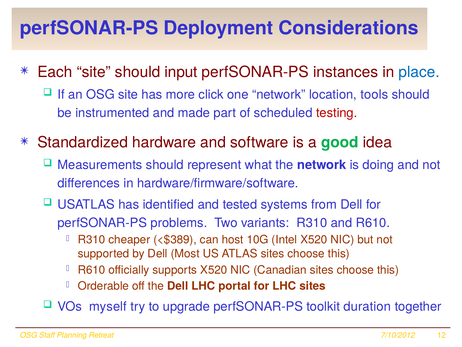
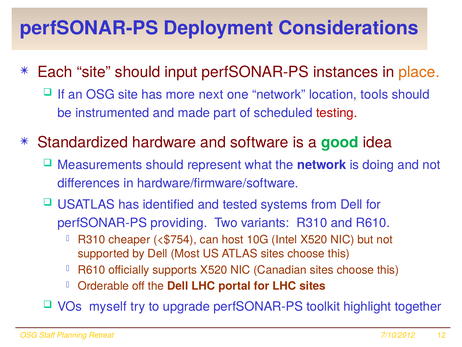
place colour: blue -> orange (419, 72)
click: click -> next (211, 94)
problems: problems -> providing (179, 223)
<$389: <$389 -> <$754 (175, 240)
duration: duration -> highlight (367, 306)
